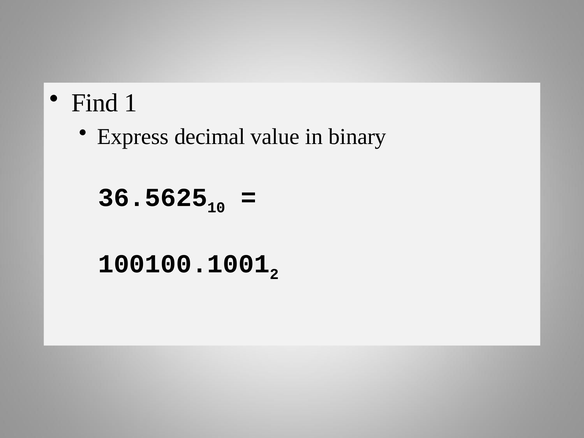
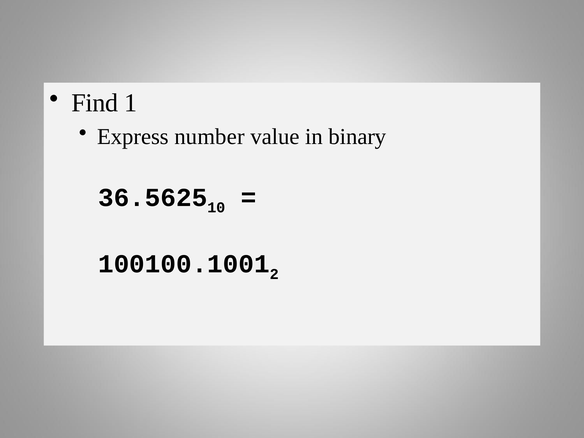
decimal: decimal -> number (210, 137)
